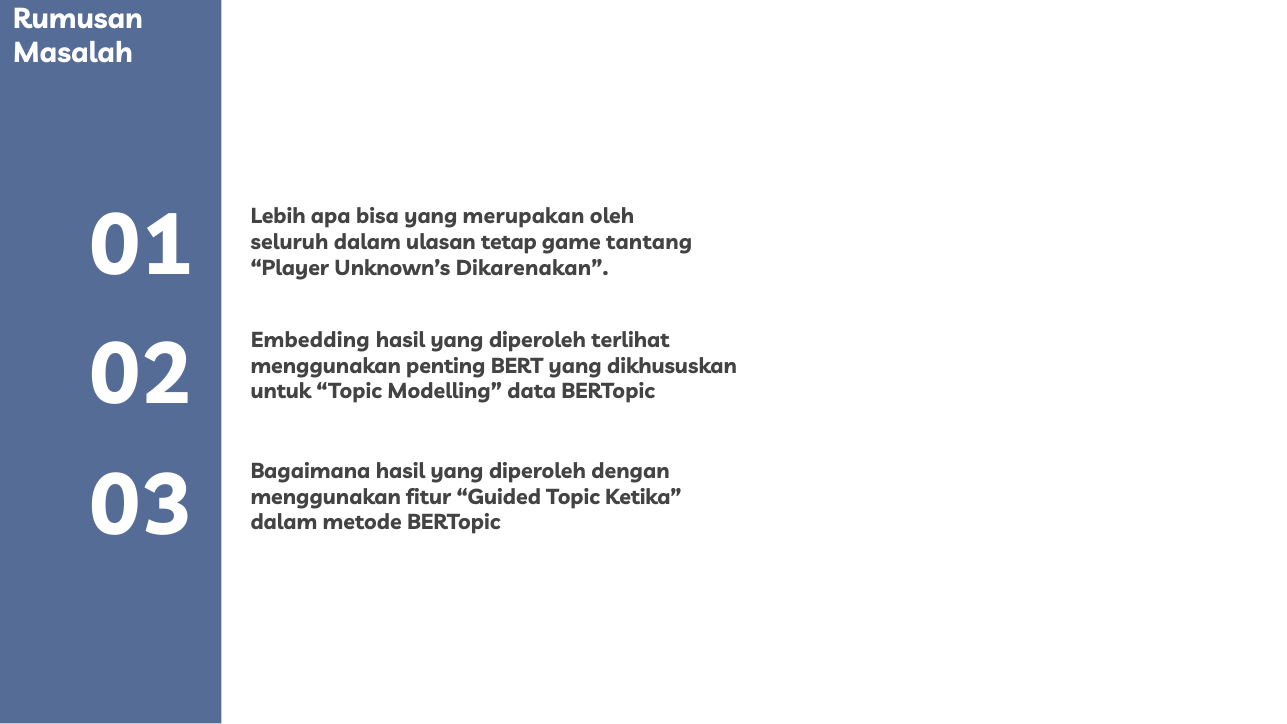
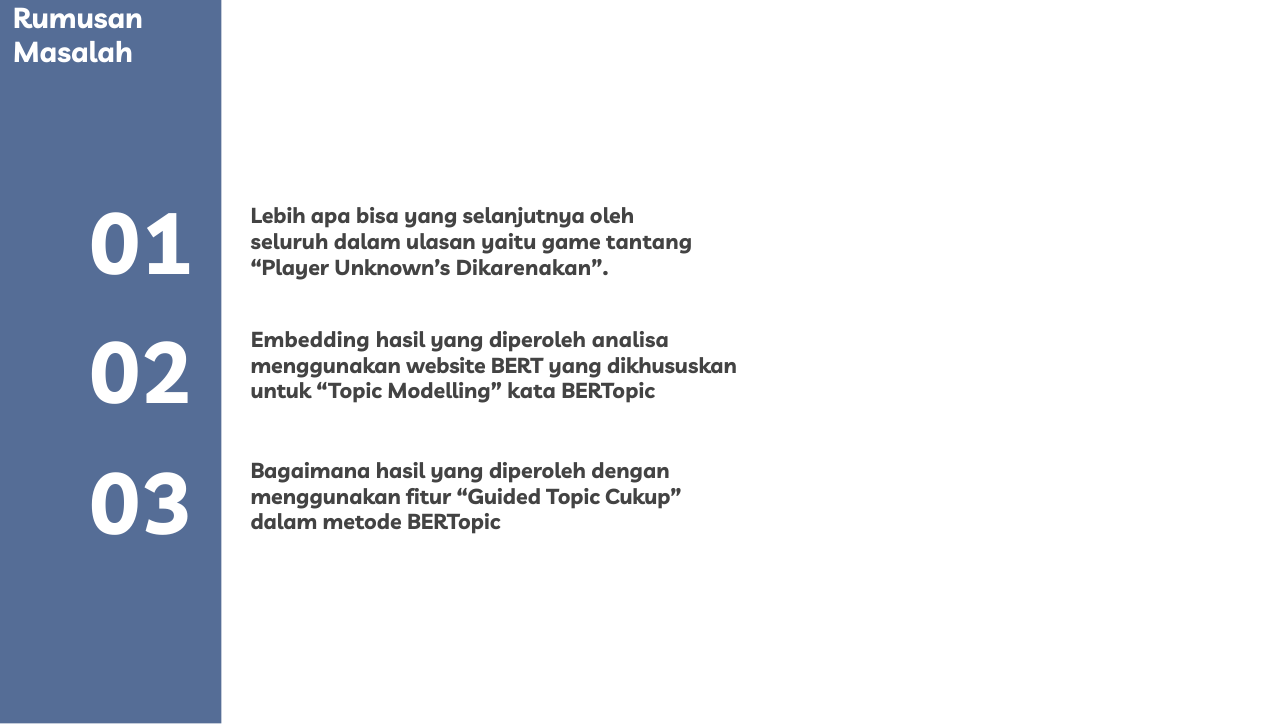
merupakan: merupakan -> selanjutnya (524, 217)
tetap: tetap -> yaitu (509, 243)
terlihat: terlihat -> analisa (630, 340)
penting: penting -> website (446, 366)
data: data -> kata (532, 392)
Ketika: Ketika -> Cukup (643, 497)
